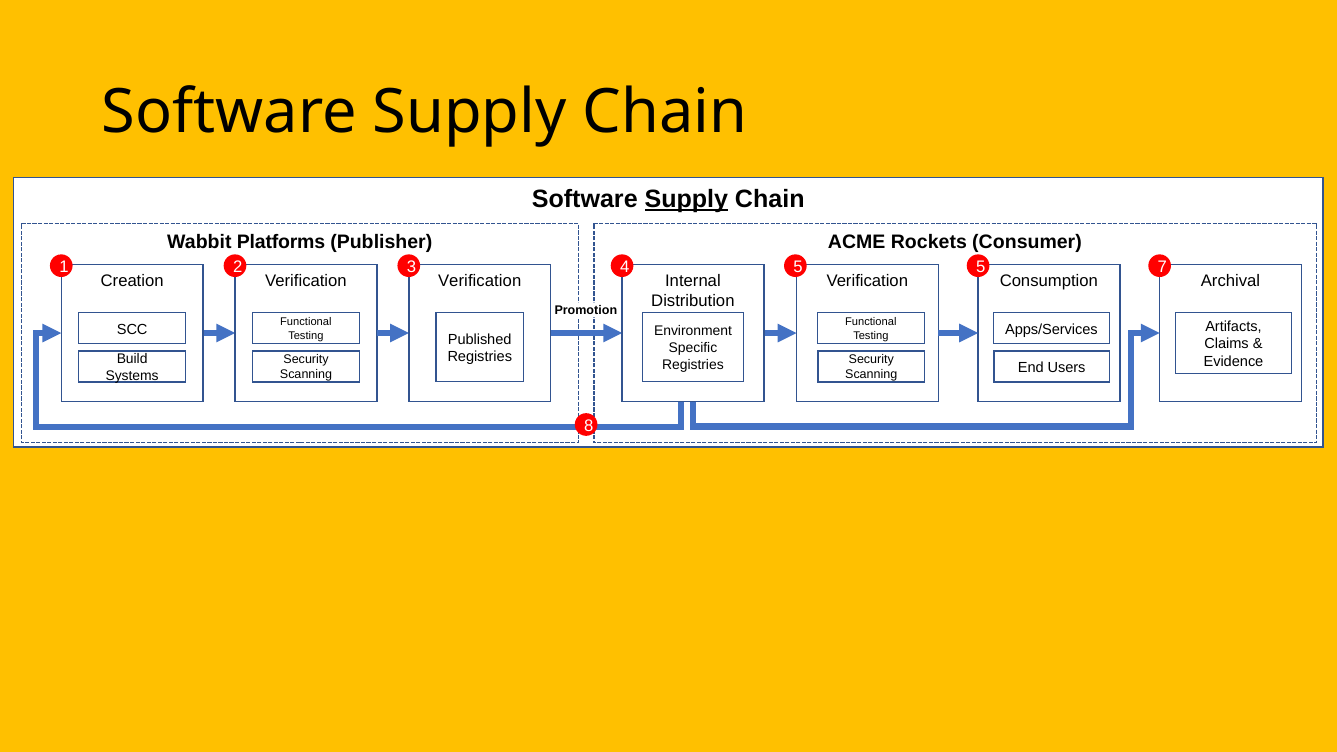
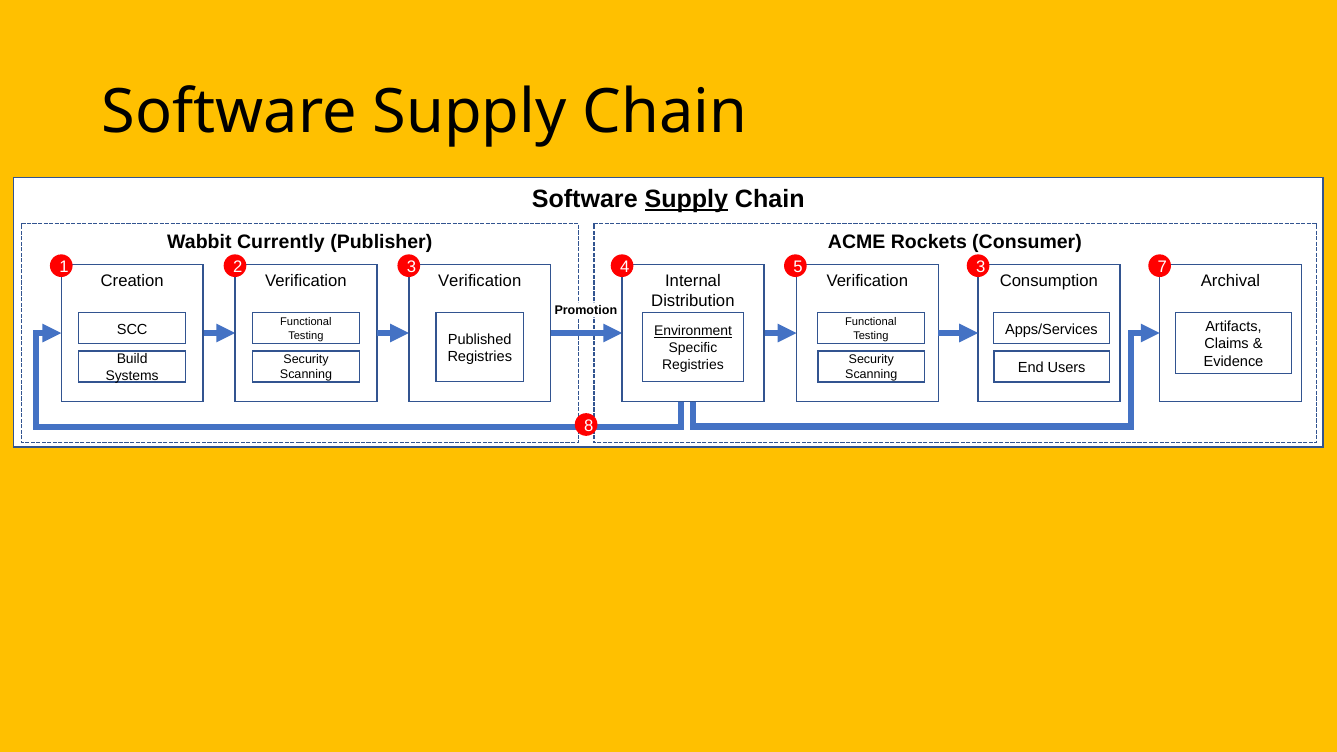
Platforms: Platforms -> Currently (281, 242)
5 5: 5 -> 3 (981, 267)
Environment underline: none -> present (693, 331)
